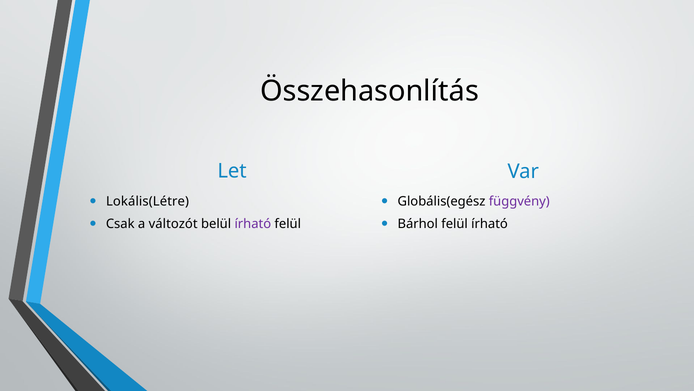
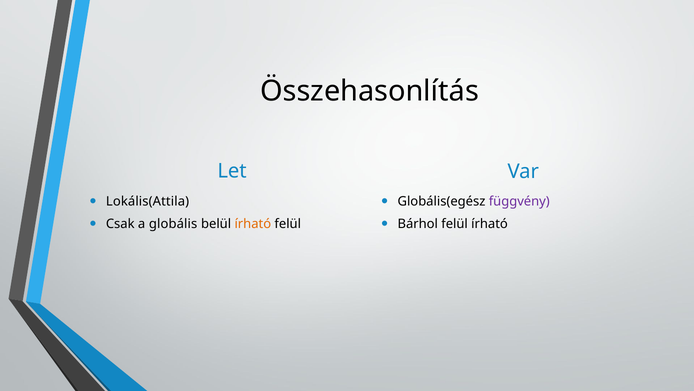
Lokális(Létre: Lokális(Létre -> Lokális(Attila (148, 201)
változót: változót -> globális (173, 224)
írható colour: purple -> orange (253, 224)
